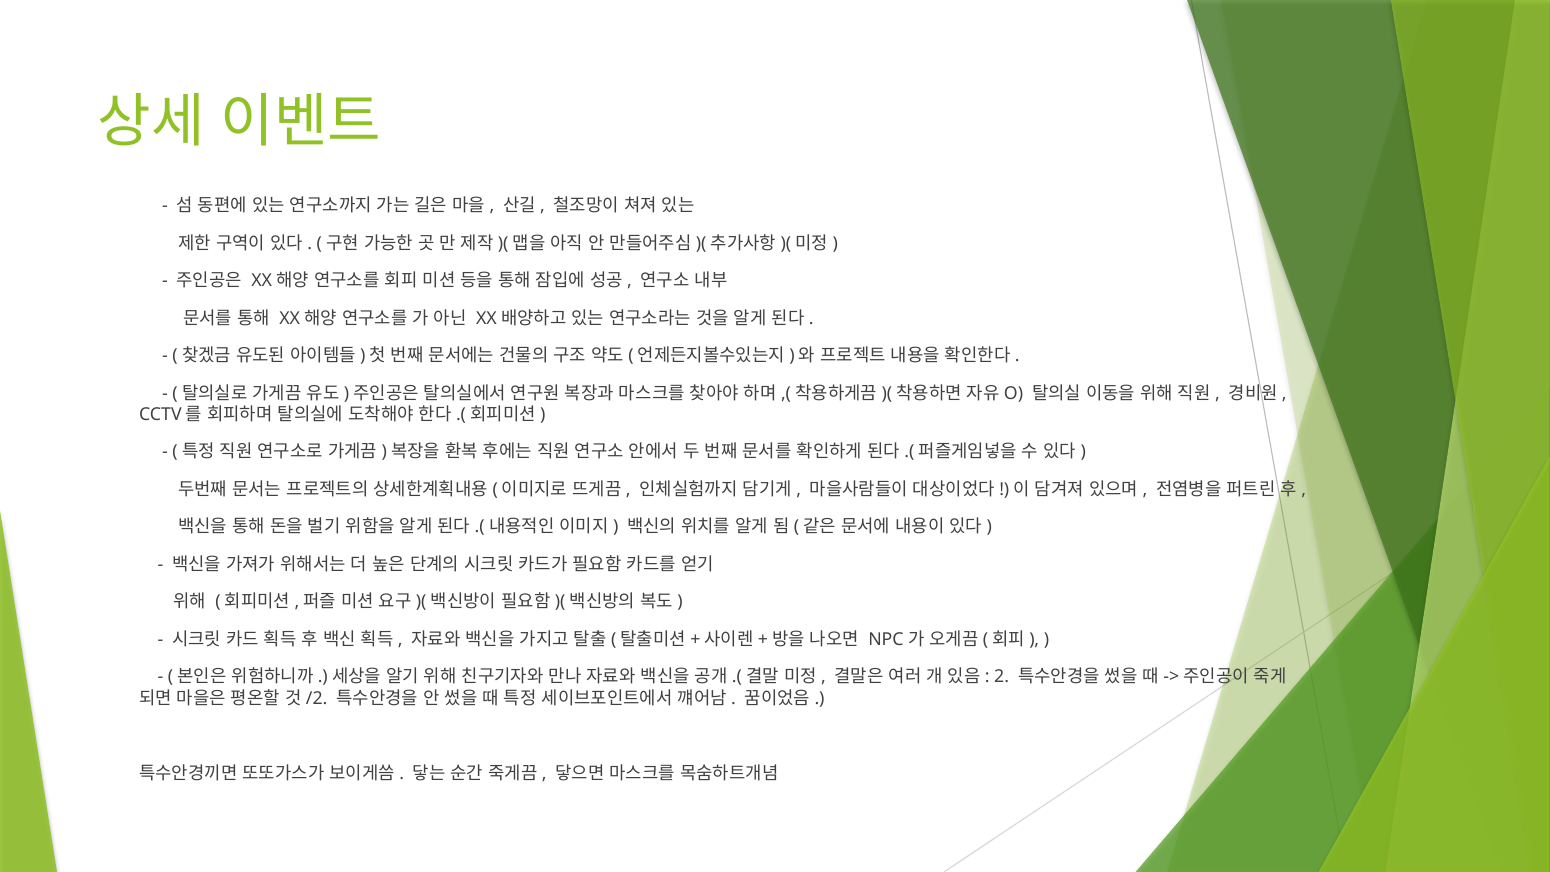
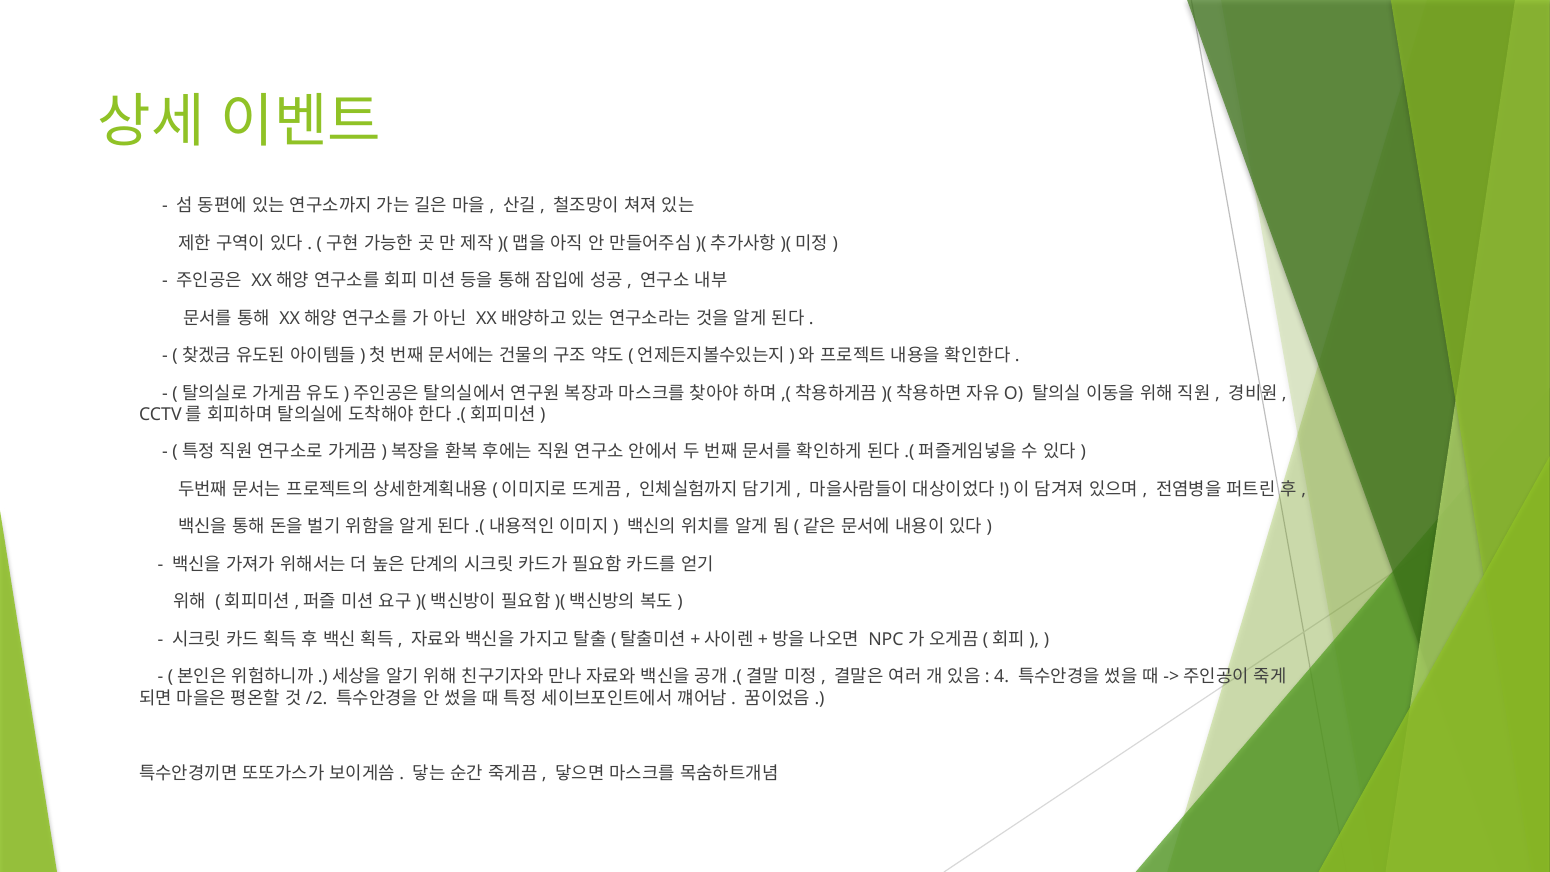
2: 2 -> 4 (1002, 677)
